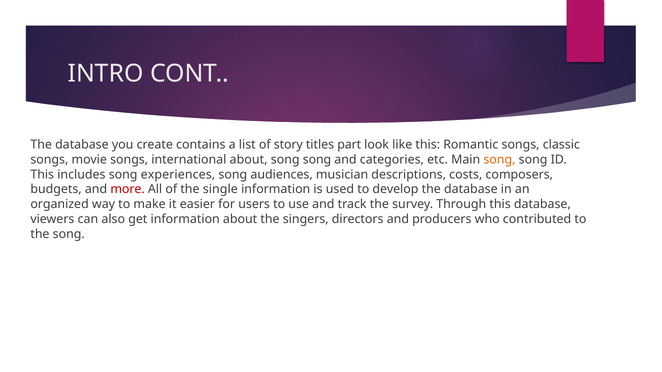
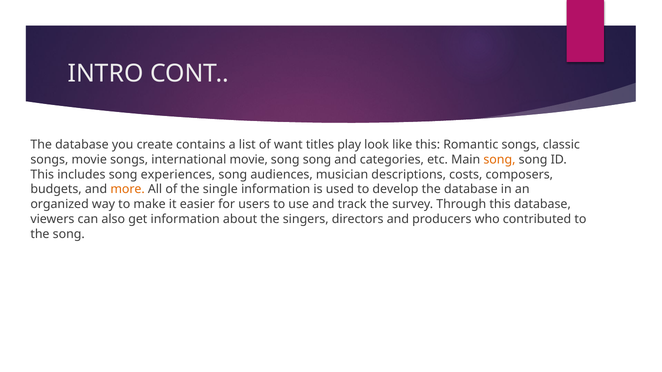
story: story -> want (288, 145)
part: part -> play (349, 145)
international about: about -> movie (249, 160)
more colour: red -> orange (128, 190)
